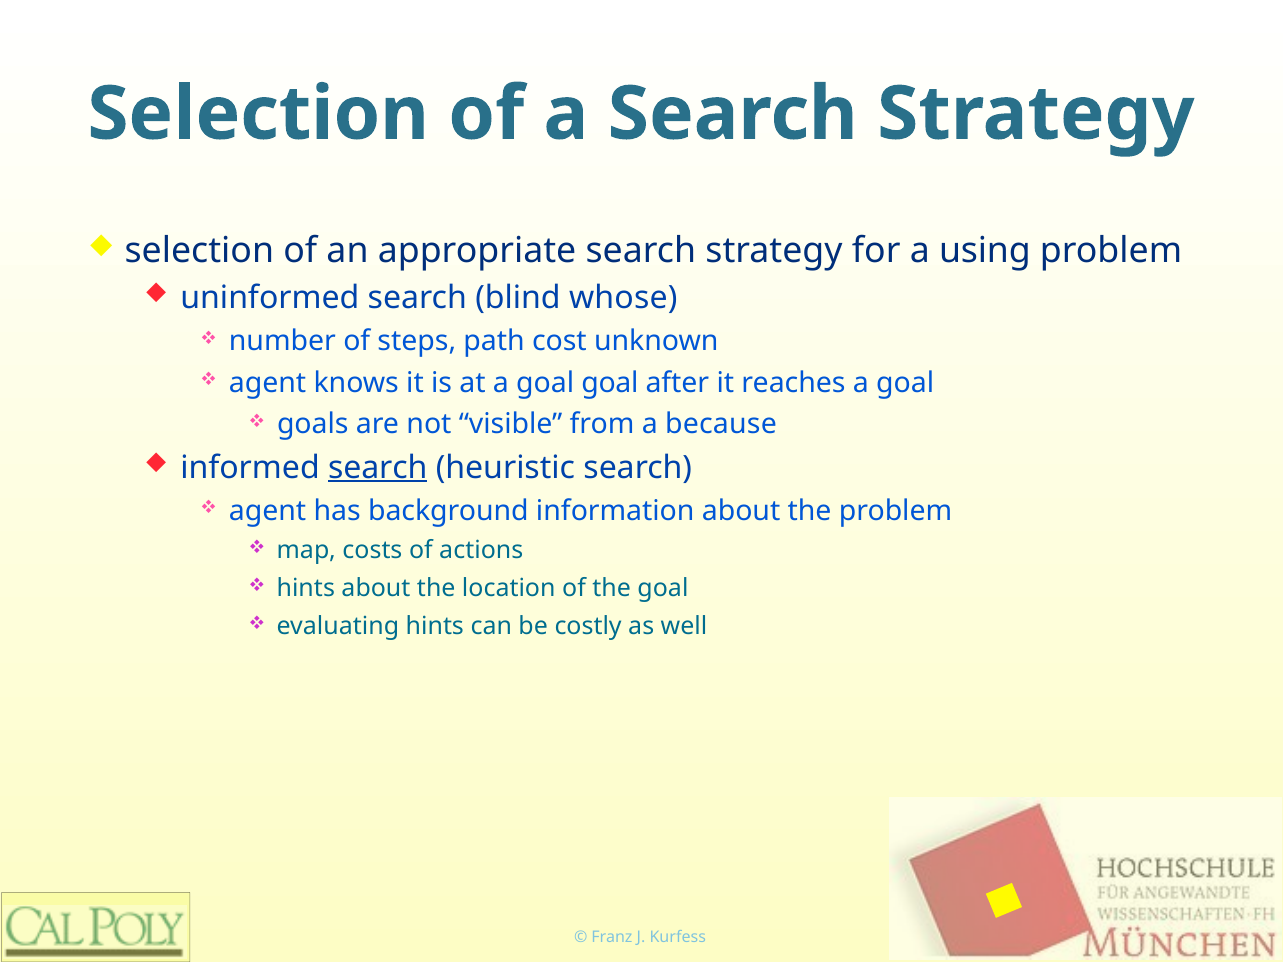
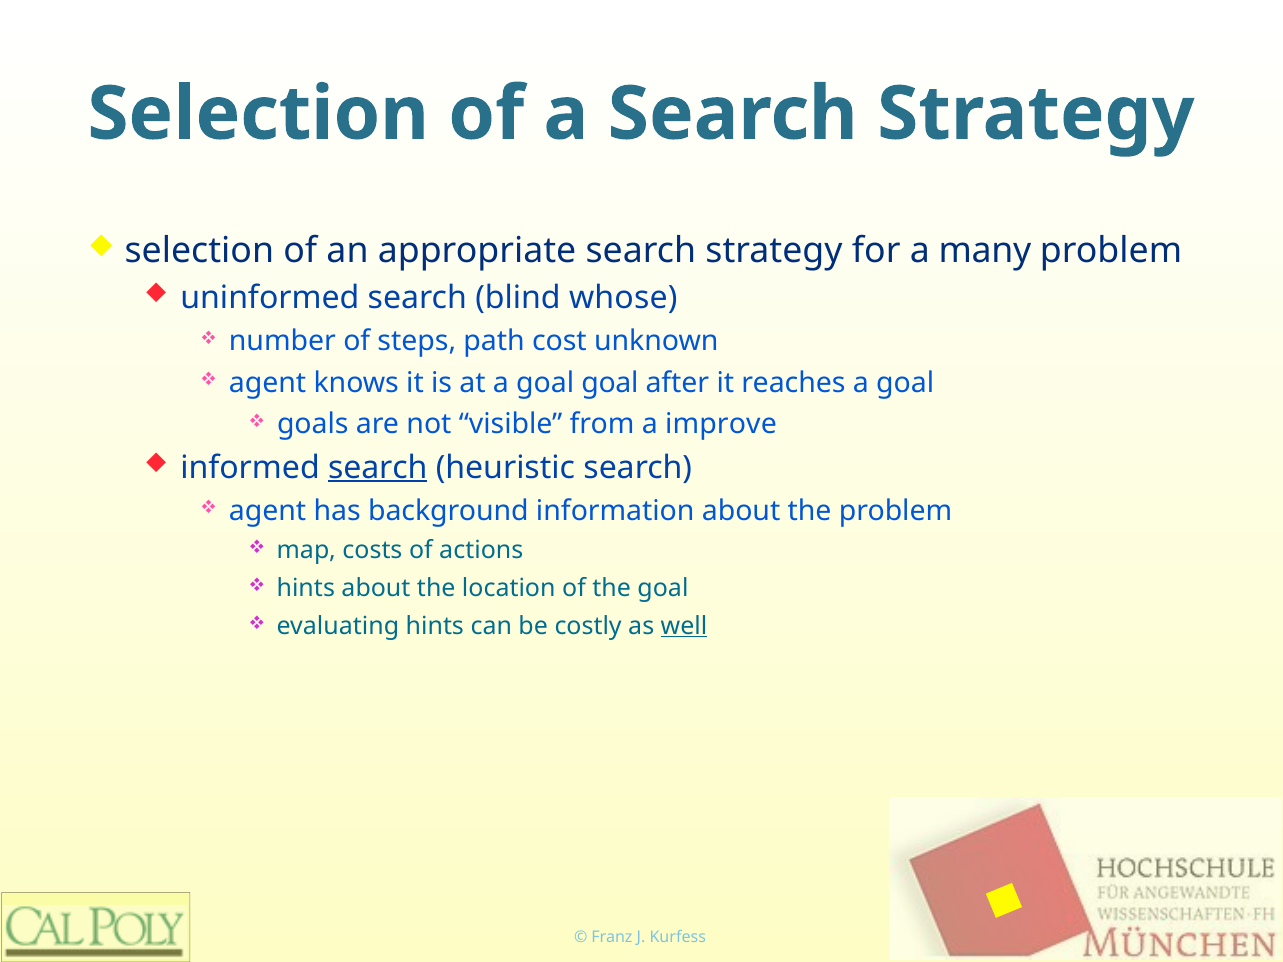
using: using -> many (985, 251)
because: because -> improve (721, 424)
well underline: none -> present (684, 626)
